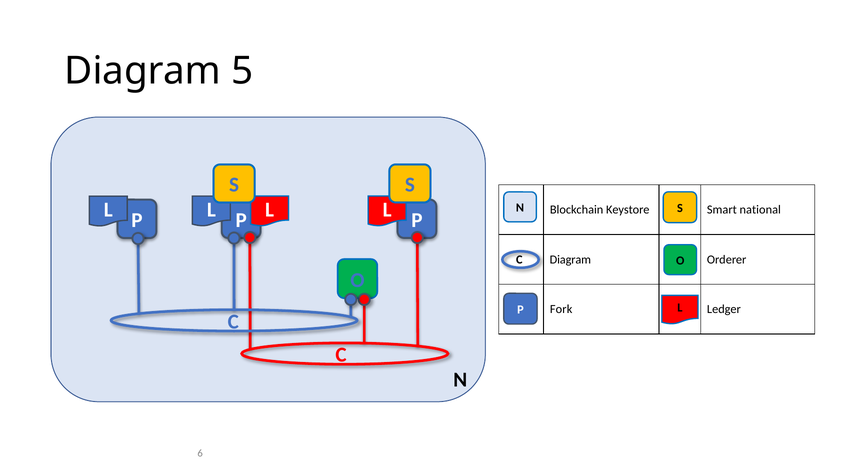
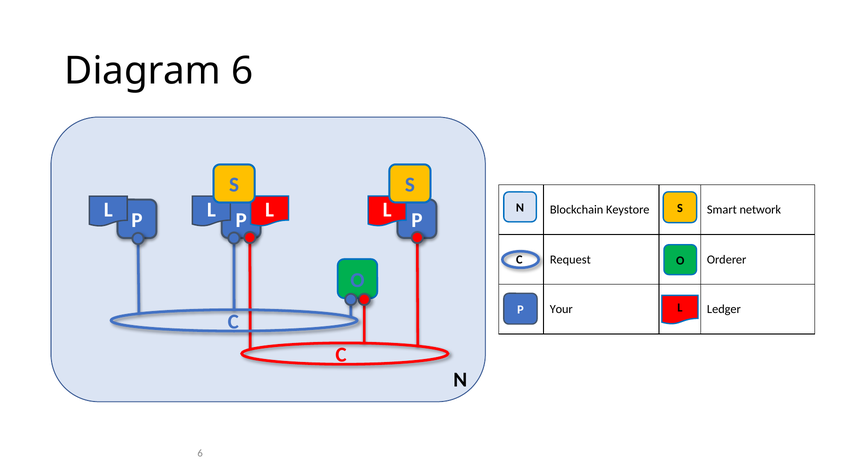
Diagram 5: 5 -> 6 (242, 71)
national: national -> network (760, 210)
Diagram: Diagram -> Request (570, 259)
Fork: Fork -> Your (561, 309)
